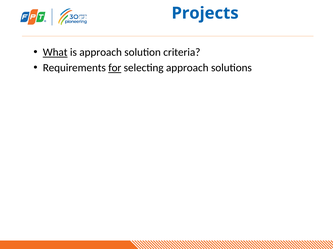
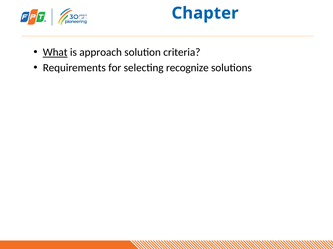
Projects: Projects -> Chapter (205, 13)
for underline: present -> none (115, 68)
selecting approach: approach -> recognize (187, 68)
